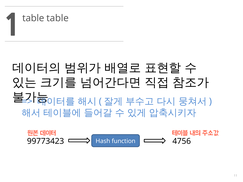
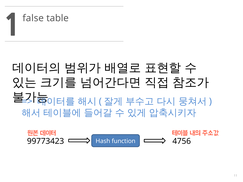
1 table: table -> false (33, 18)
